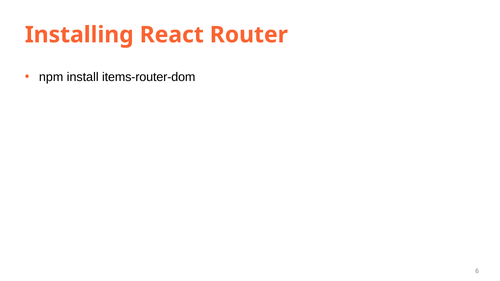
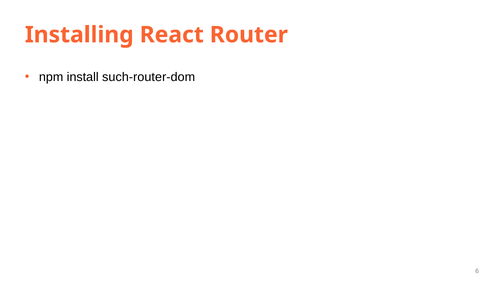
items-router-dom: items-router-dom -> such-router-dom (149, 77)
